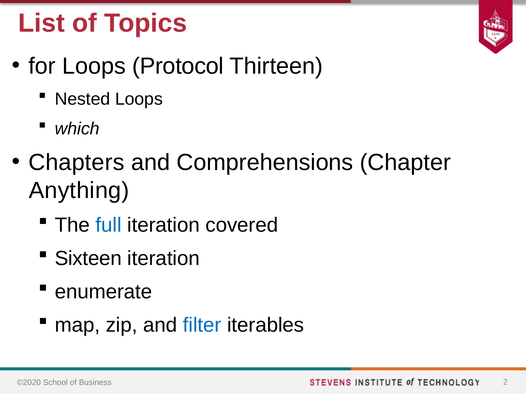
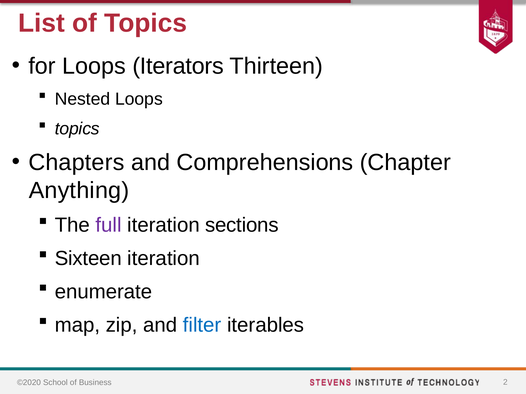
Protocol: Protocol -> Iterators (178, 66)
which: which -> topics (77, 129)
full colour: blue -> purple (109, 225)
covered: covered -> sections (242, 225)
